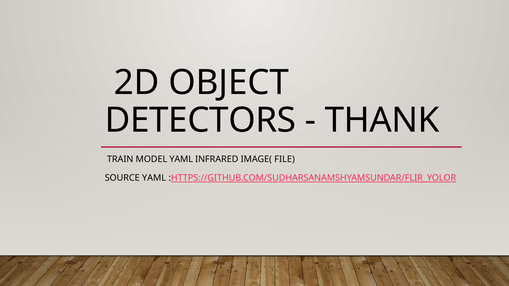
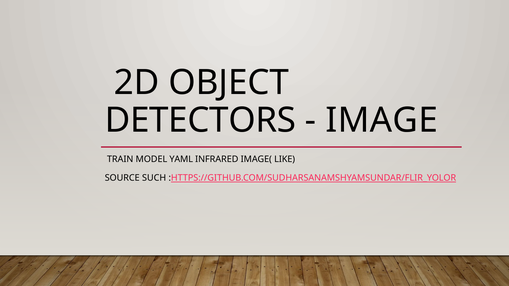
THANK: THANK -> IMAGE (382, 120)
FILE: FILE -> LIKE (285, 159)
SOURCE YAML: YAML -> SUCH (154, 178)
